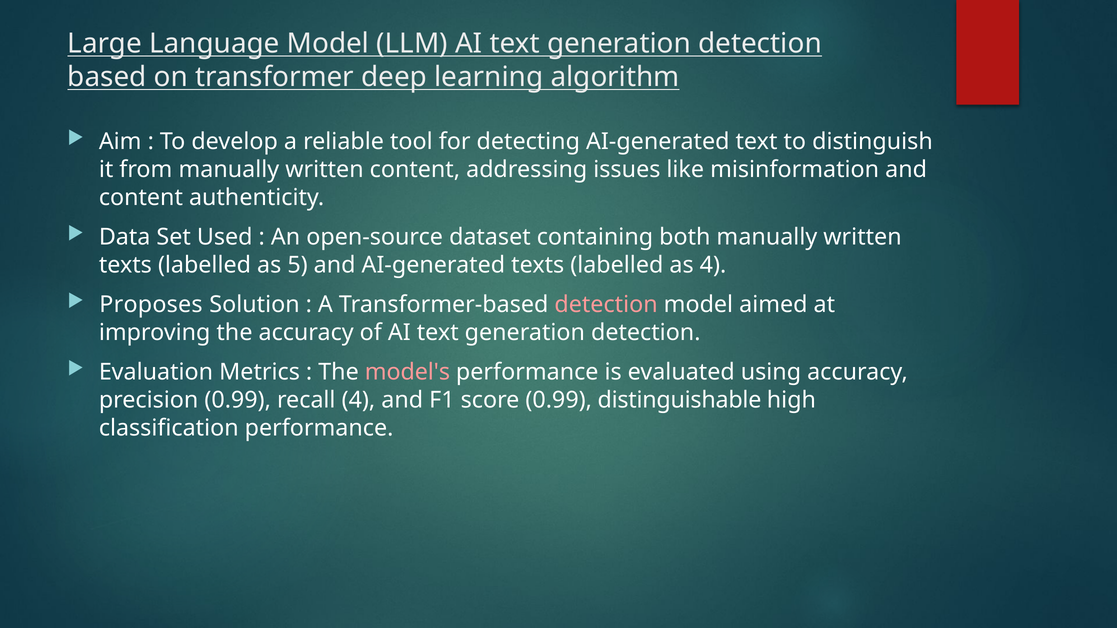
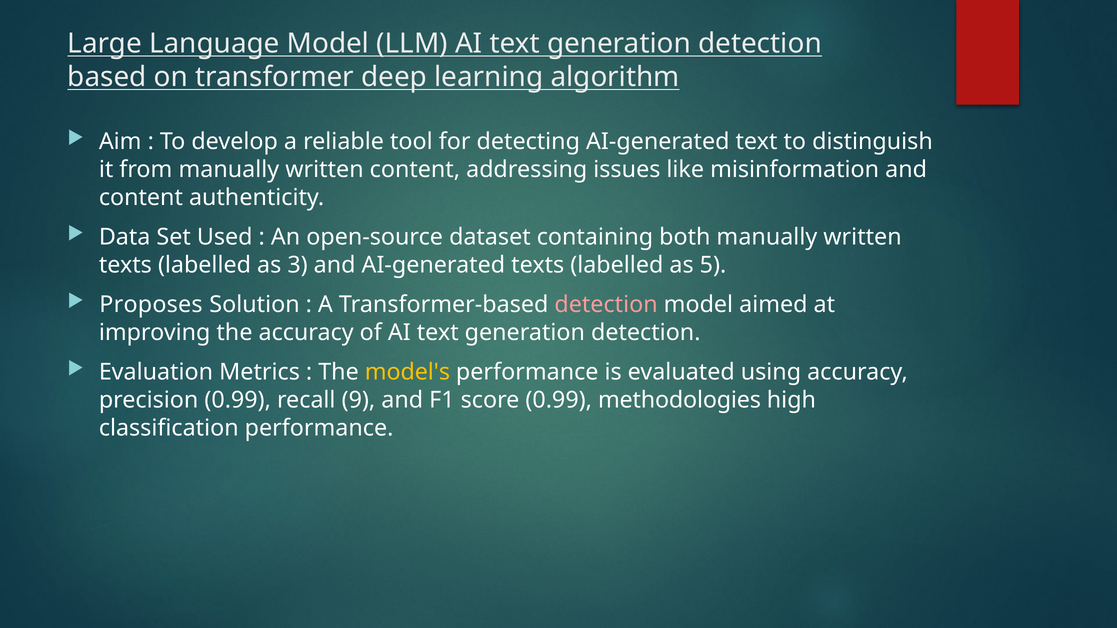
5: 5 -> 3 (298, 265)
as 4: 4 -> 5 (713, 265)
model's colour: pink -> yellow (407, 372)
recall 4: 4 -> 9 (358, 400)
distinguishable: distinguishable -> methodologies (679, 400)
